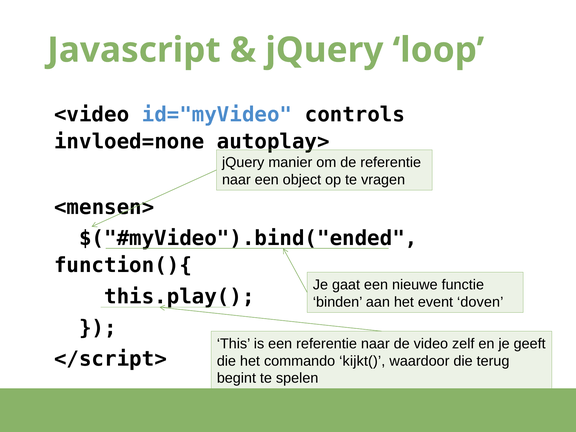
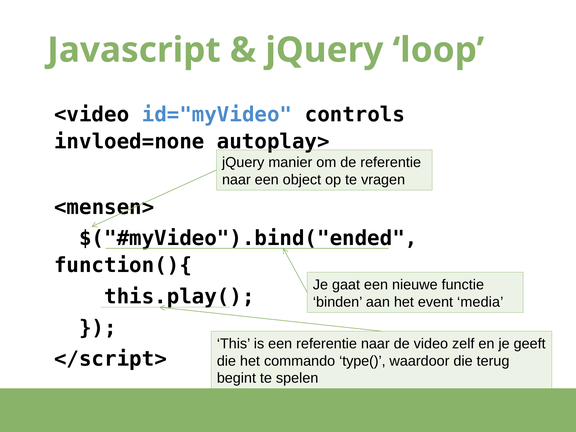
doven: doven -> media (480, 302)
kijkt(: kijkt( -> type( (362, 361)
